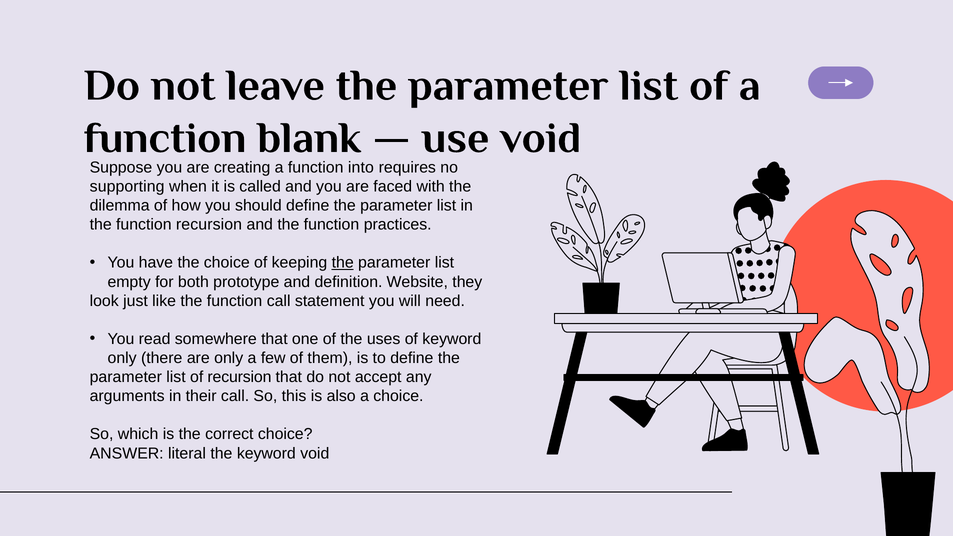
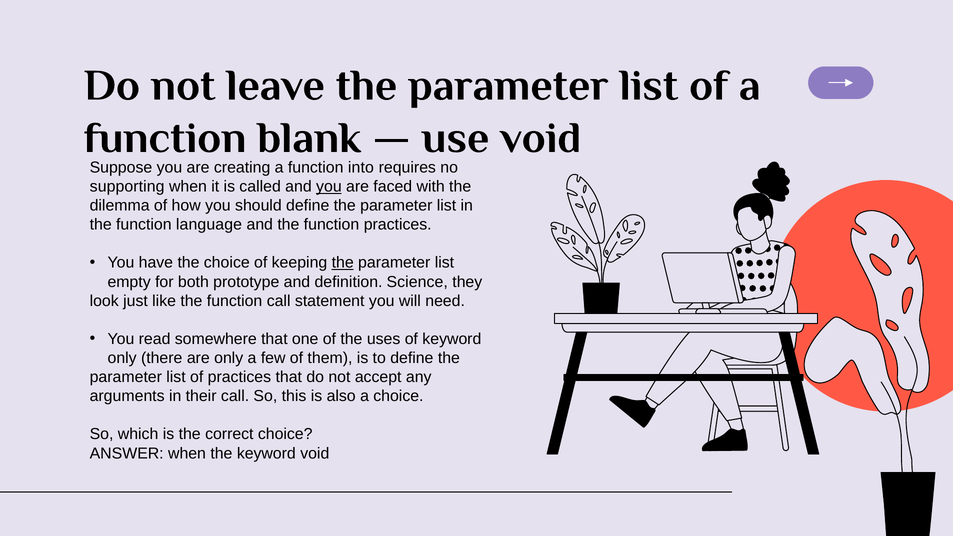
you underline: none -> present (329, 187)
function recursion: recursion -> language (209, 225)
Website: Website -> Science (417, 282)
of recursion: recursion -> practices (239, 377)
ANSWER literal: literal -> when (187, 453)
